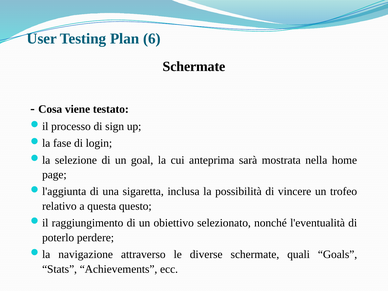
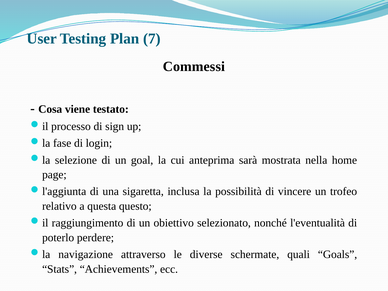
6: 6 -> 7 (152, 39)
Schermate: Schermate -> Commessi (194, 66)
